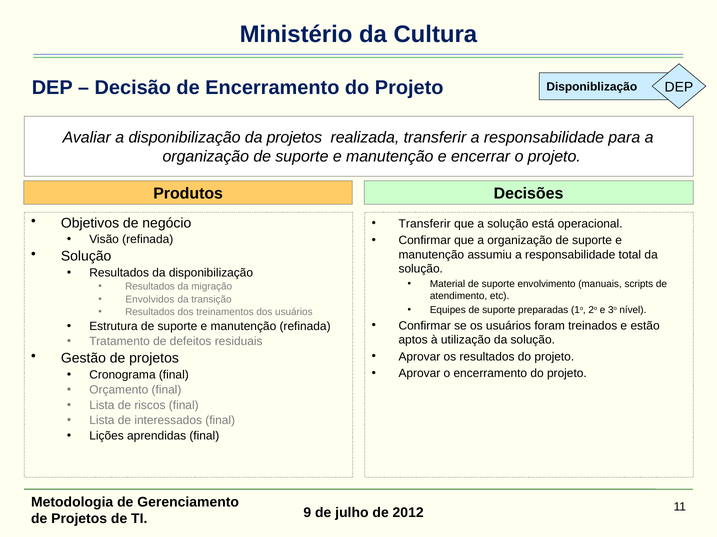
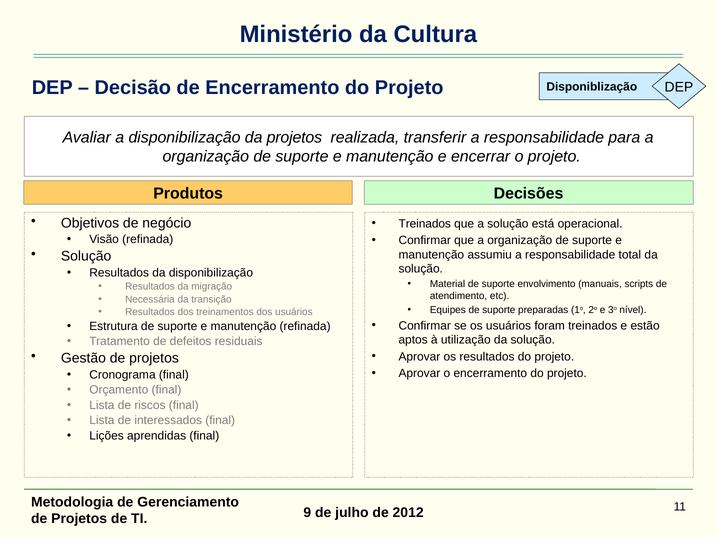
Transferir: Transferir -> Treinados (425, 224)
Envolvidos: Envolvidos -> Necessária (150, 300)
